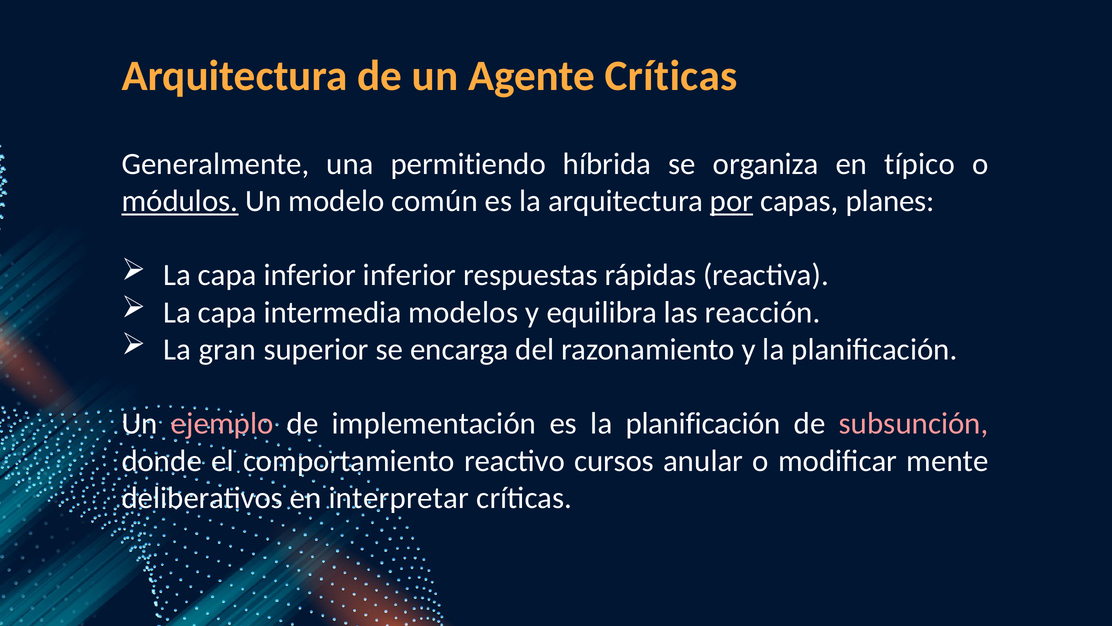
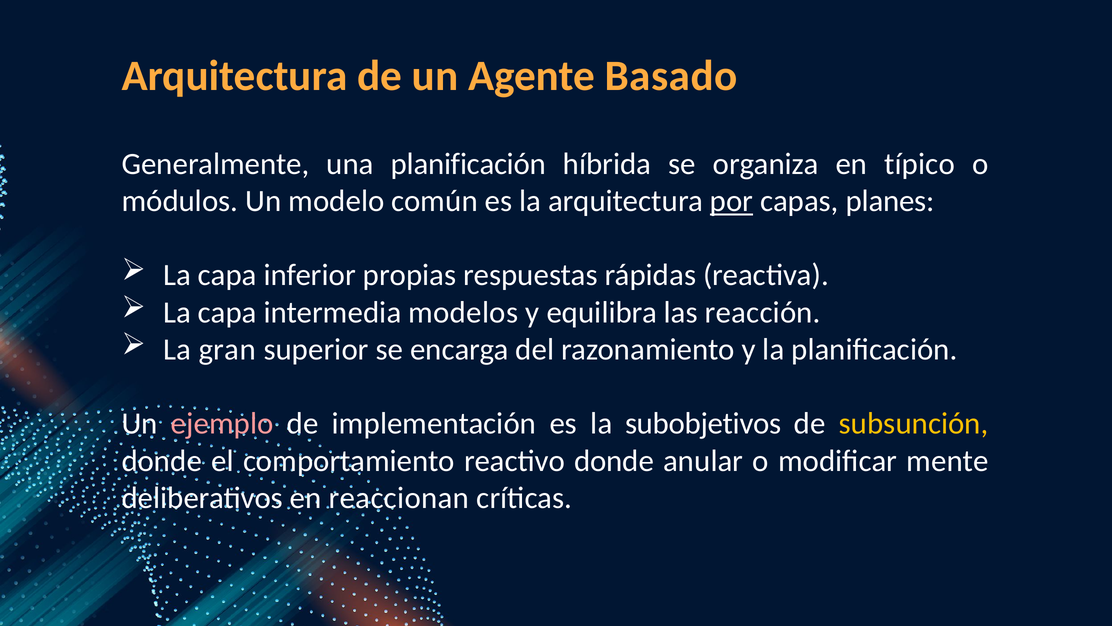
Agente Críticas: Críticas -> Basado (671, 76)
una permitiendo: permitiendo -> planificación (468, 164)
módulos underline: present -> none (180, 201)
inferior inferior: inferior -> propias (410, 275)
es la planificación: planificación -> subobjetivos (703, 423)
subsunción colour: pink -> yellow (914, 423)
reactivo cursos: cursos -> donde (614, 460)
interpretar: interpretar -> reaccionan (399, 498)
